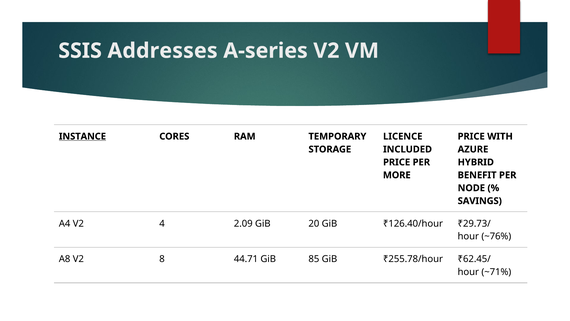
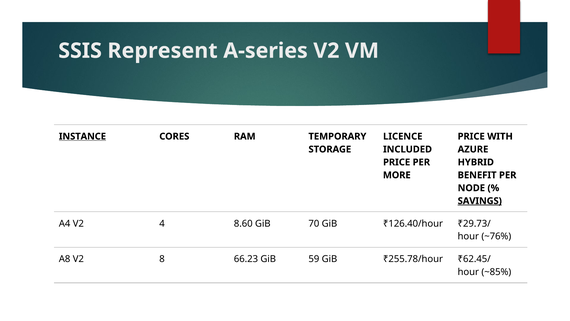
Addresses: Addresses -> Represent (163, 51)
SAVINGS underline: none -> present (480, 201)
2.09: 2.09 -> 8.60 (243, 223)
20: 20 -> 70 (314, 223)
44.71: 44.71 -> 66.23 (246, 259)
85: 85 -> 59 (314, 259)
~71%: ~71% -> ~85% (496, 272)
